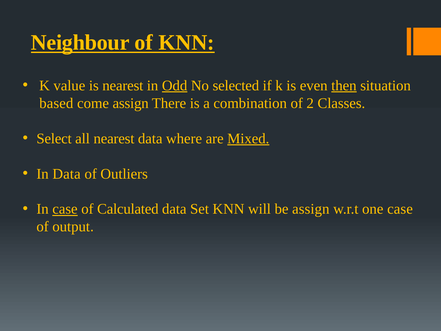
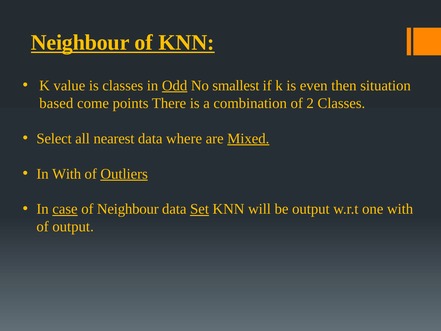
is nearest: nearest -> classes (123, 86)
selected: selected -> smallest (236, 86)
then underline: present -> none (344, 86)
come assign: assign -> points (131, 103)
In Data: Data -> With (67, 174)
Outliers underline: none -> present (124, 174)
of Calculated: Calculated -> Neighbour (128, 209)
Set underline: none -> present (200, 209)
be assign: assign -> output (311, 209)
one case: case -> with (400, 209)
